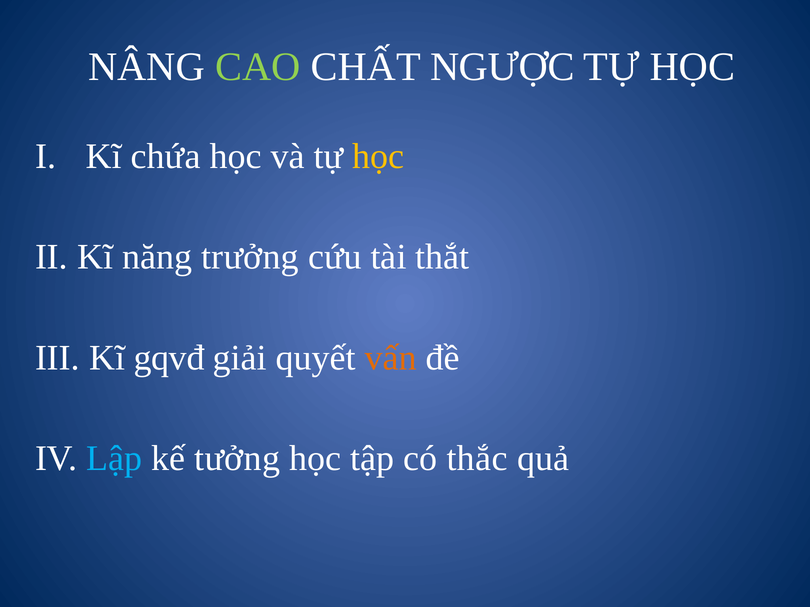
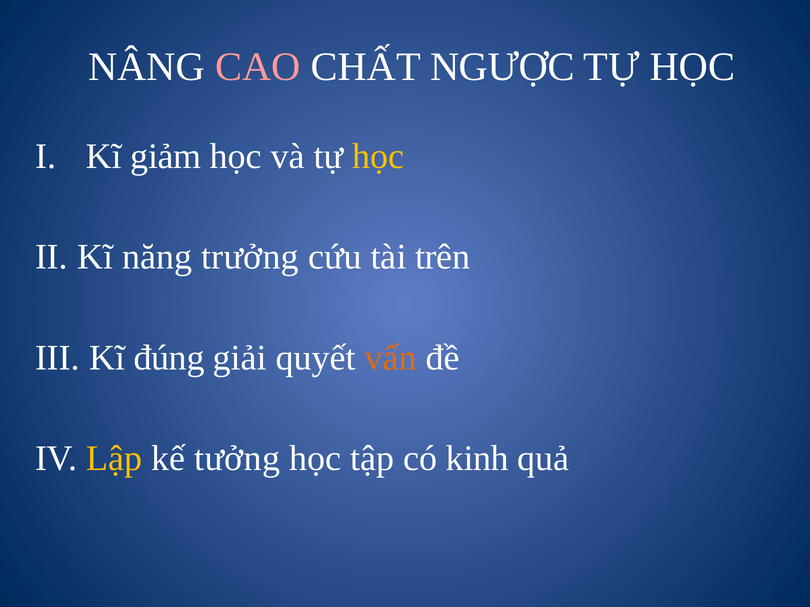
CAO colour: light green -> pink (258, 67)
chứa: chứa -> giảm (166, 156)
thắt: thắt -> trên (443, 257)
gqvđ: gqvđ -> đúng (169, 358)
Lập colour: light blue -> yellow (114, 459)
thắc: thắc -> kinh (477, 459)
